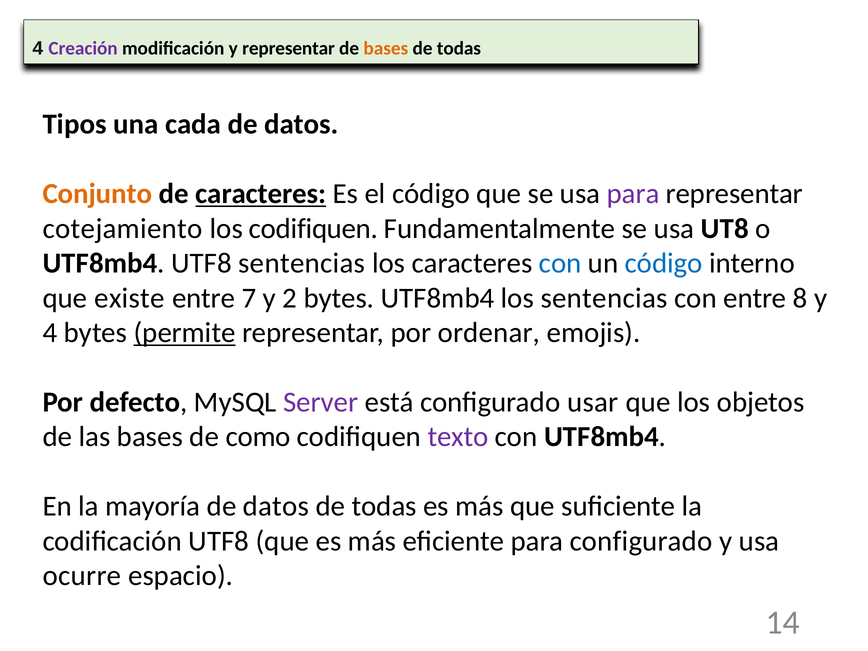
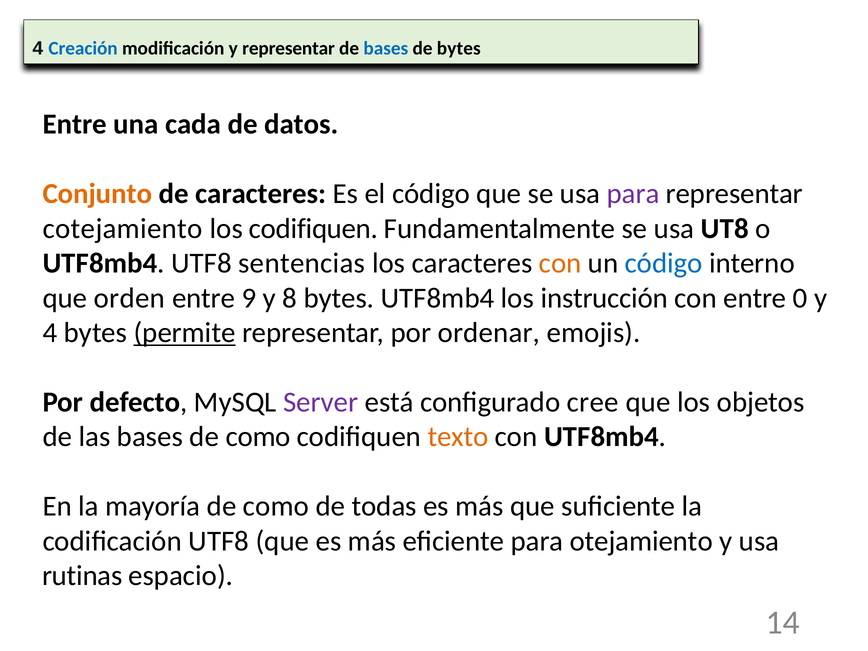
Creación colour: purple -> blue (83, 49)
bases colour: orange -> blue (386, 49)
todas: todas -> bytes (459, 49)
Tipos: Tipos -> Entre (75, 124)
caracteres underline: present -> none (261, 194)
con colour: blue -> orange (560, 263)
existe: existe -> orden (130, 298)
7: 7 -> 9 (249, 298)
2: 2 -> 8 (290, 298)
los sentencias: sentencias -> instrucción (604, 298)
8: 8 -> 0 (800, 298)
usar: usar -> cree (593, 402)
texto colour: purple -> orange (458, 437)
mayoría de datos: datos -> como (276, 506)
para configurado: configurado -> otejamiento (641, 541)
ocurre: ocurre -> rutinas (82, 576)
